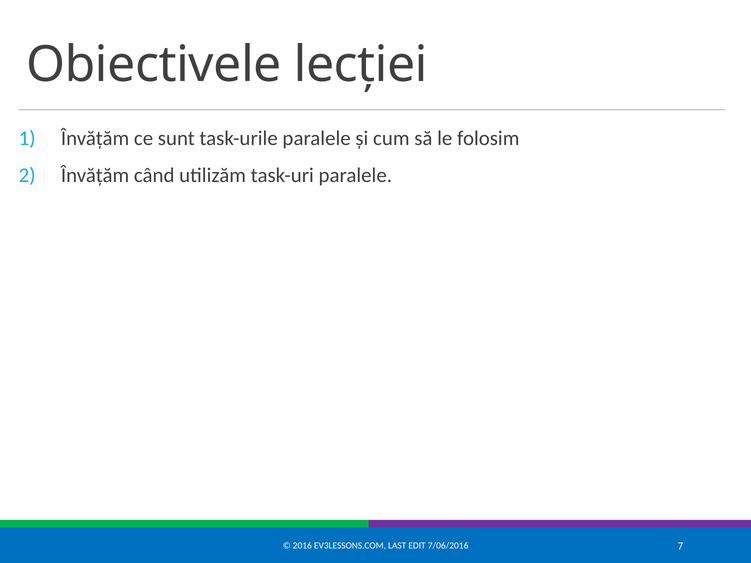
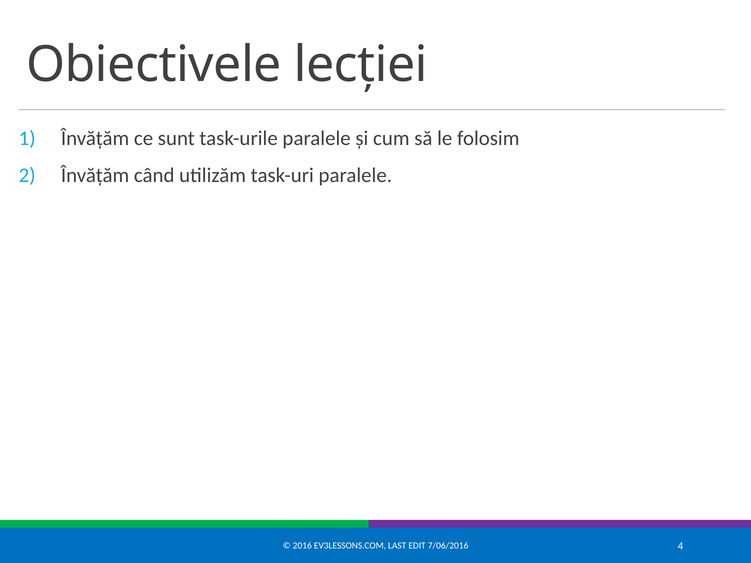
7: 7 -> 4 (680, 546)
